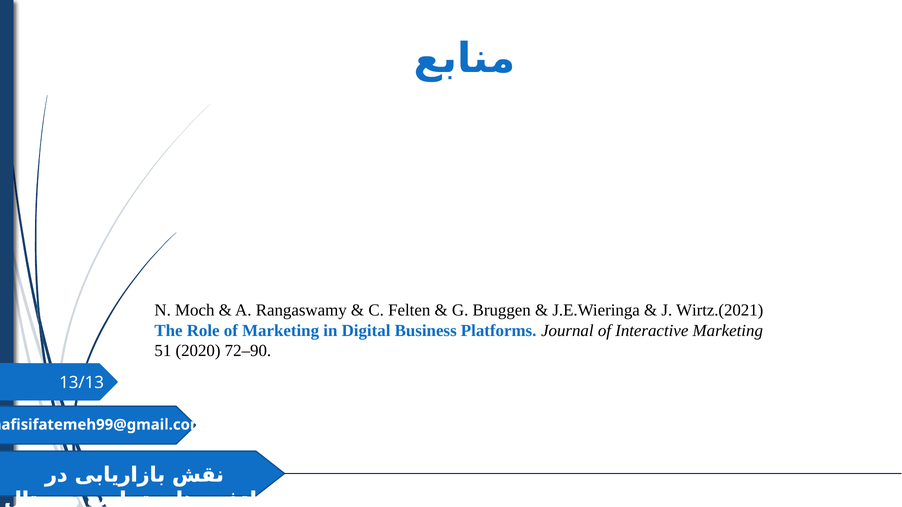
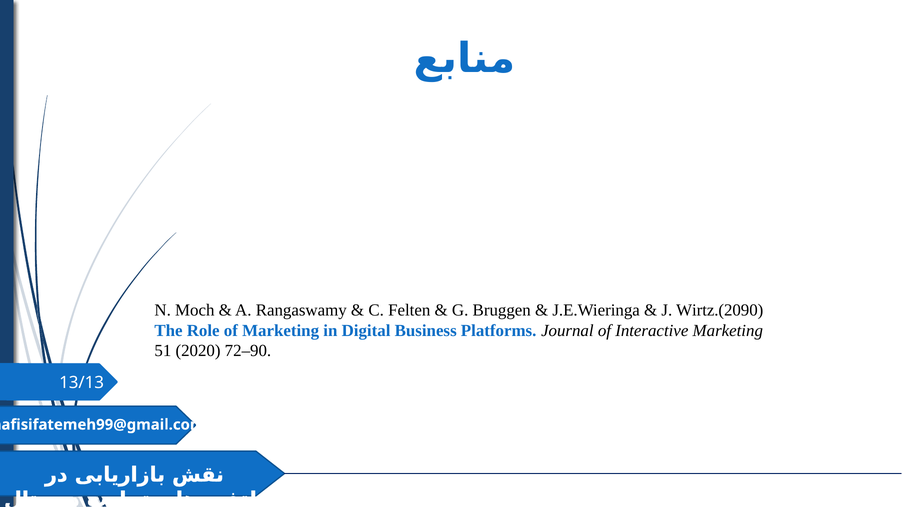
Wirtz.(2021: Wirtz.(2021 -> Wirtz.(2090 (720, 310)
